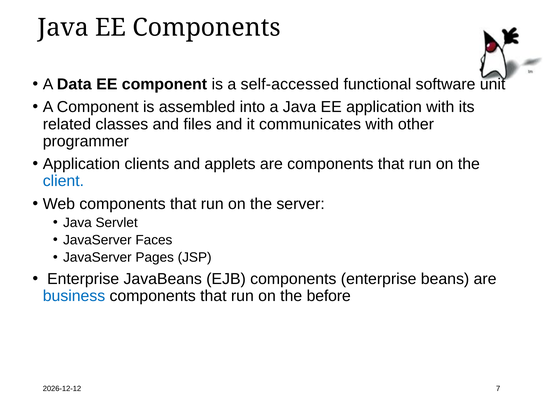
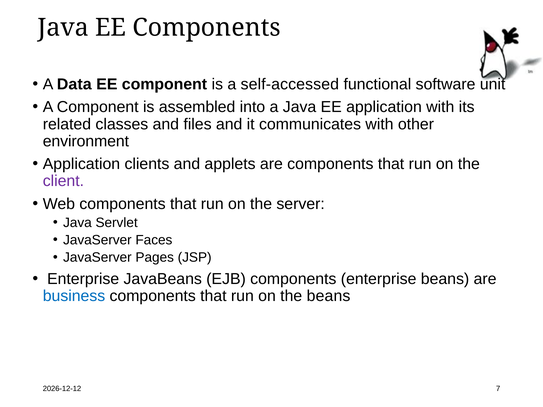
programmer: programmer -> environment (86, 141)
client colour: blue -> purple (63, 181)
the before: before -> beans (329, 296)
